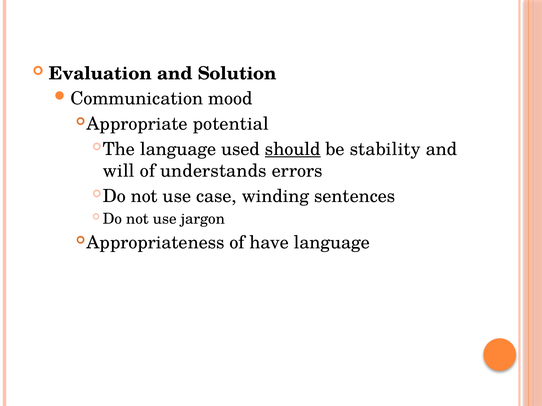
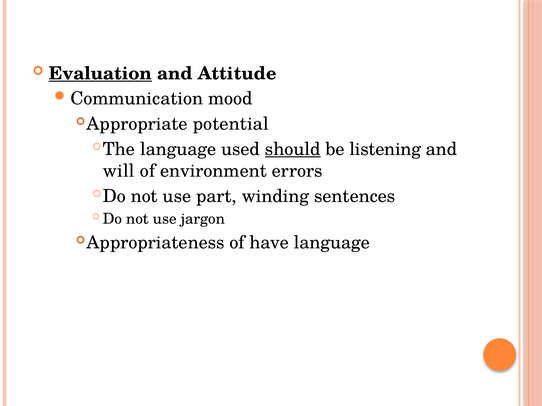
Evaluation underline: none -> present (100, 74)
Solution: Solution -> Attitude (237, 74)
stability: stability -> listening (385, 149)
understands: understands -> environment (213, 171)
case: case -> part (216, 196)
